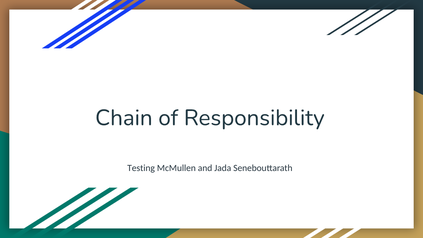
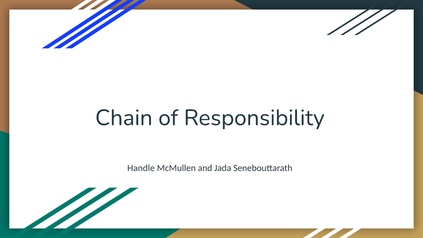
Testing: Testing -> Handle (141, 168)
